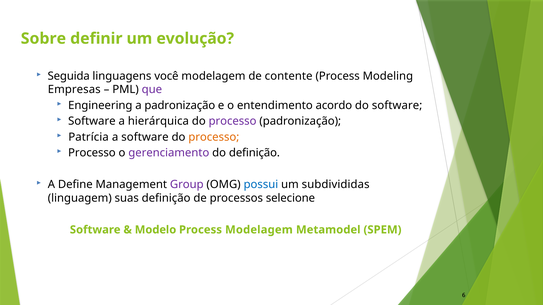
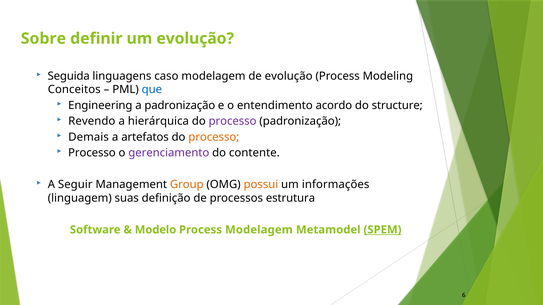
você: você -> caso (166, 76)
de contente: contente -> evolução (289, 76)
Empresas: Empresas -> Conceitos (74, 90)
que colour: purple -> blue (152, 90)
do software: software -> structure (397, 106)
Software: Software -> Revendo (92, 121)
Patrícia: Patrícia -> Demais (89, 137)
a software: software -> artefatos (145, 137)
do definição: definição -> contente (254, 153)
Define: Define -> Seguir (75, 185)
Group colour: purple -> orange (187, 185)
possui colour: blue -> orange (261, 185)
subdivididas: subdivididas -> informações (336, 185)
selecione: selecione -> estrutura (290, 198)
SPEM underline: none -> present (382, 230)
